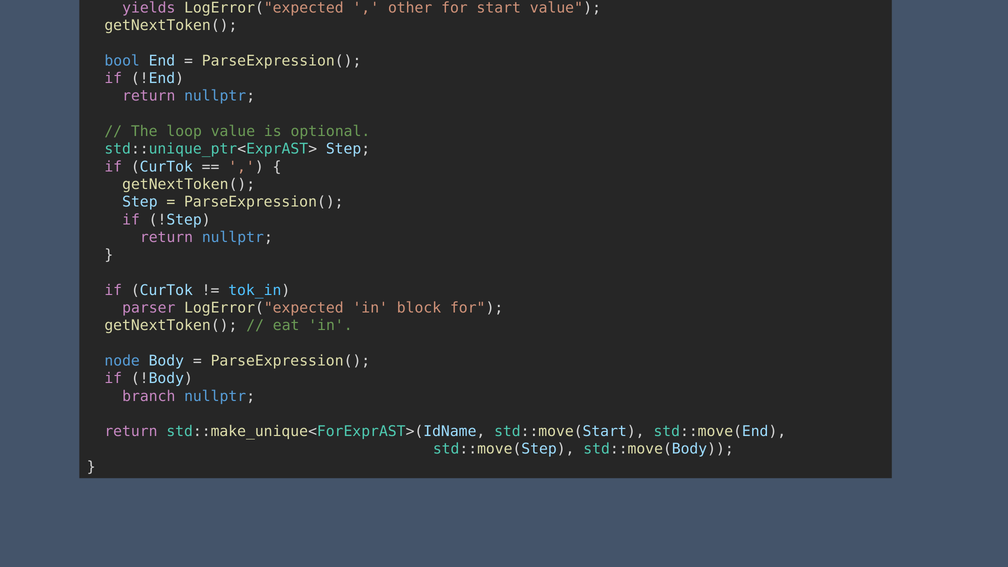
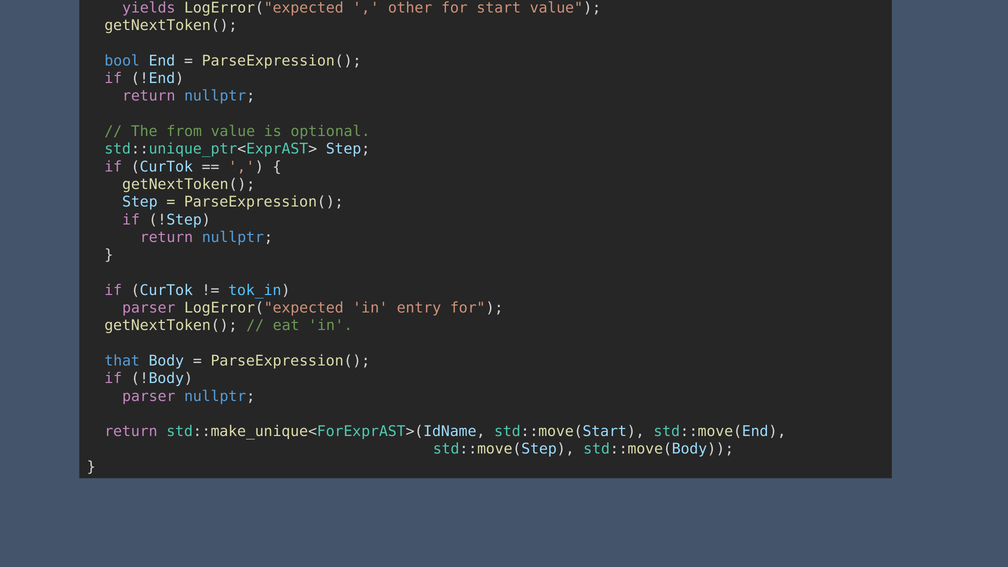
loop: loop -> from (184, 131)
block: block -> entry (419, 308)
node: node -> that (122, 361)
branch: branch -> parser (149, 396)
